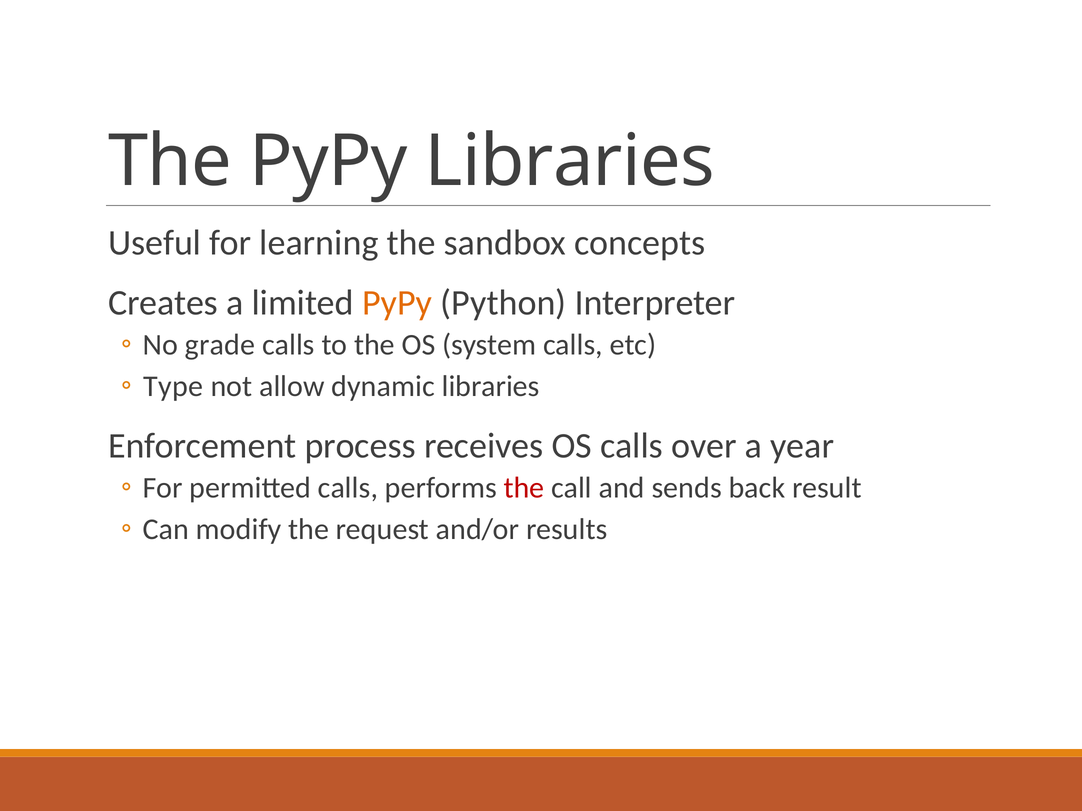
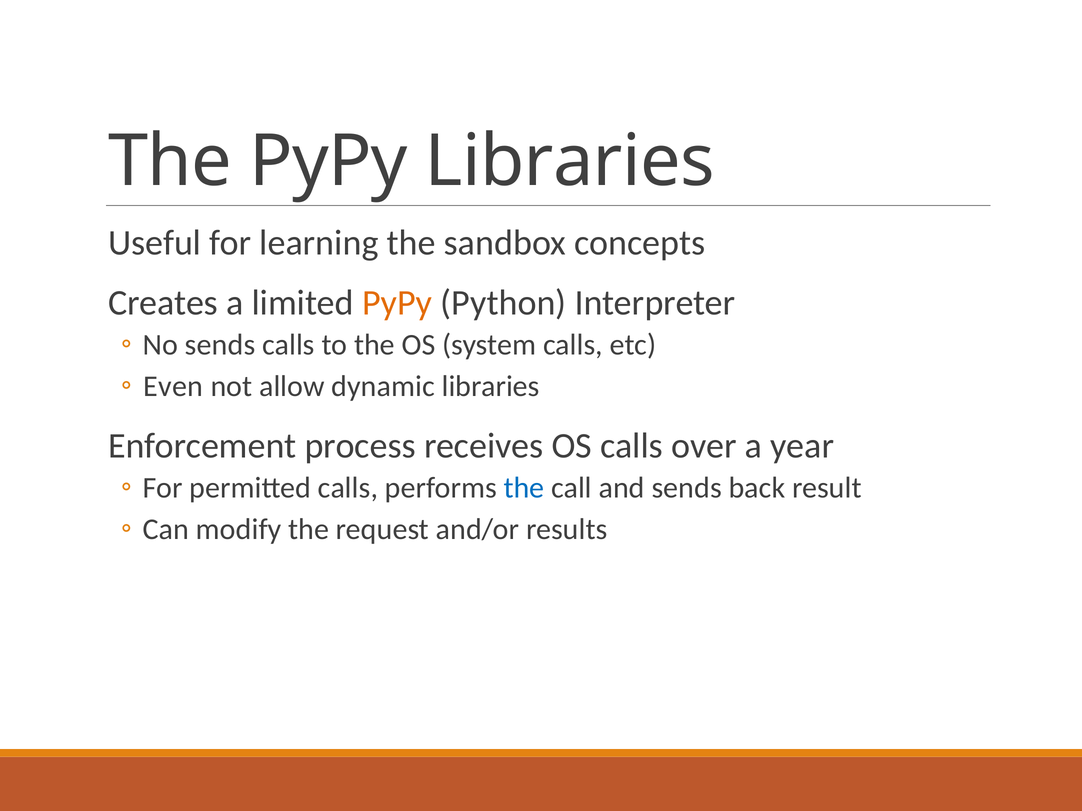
No grade: grade -> sends (220, 345)
Type: Type -> Even (173, 386)
the colour: red -> blue (524, 488)
